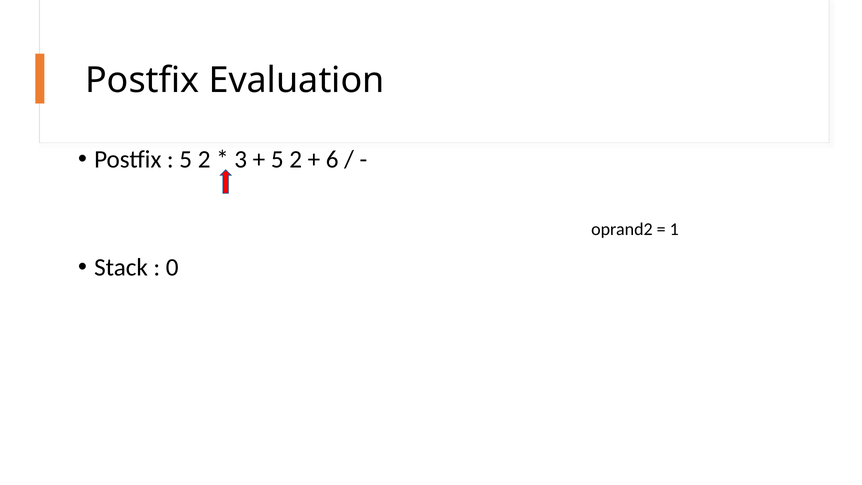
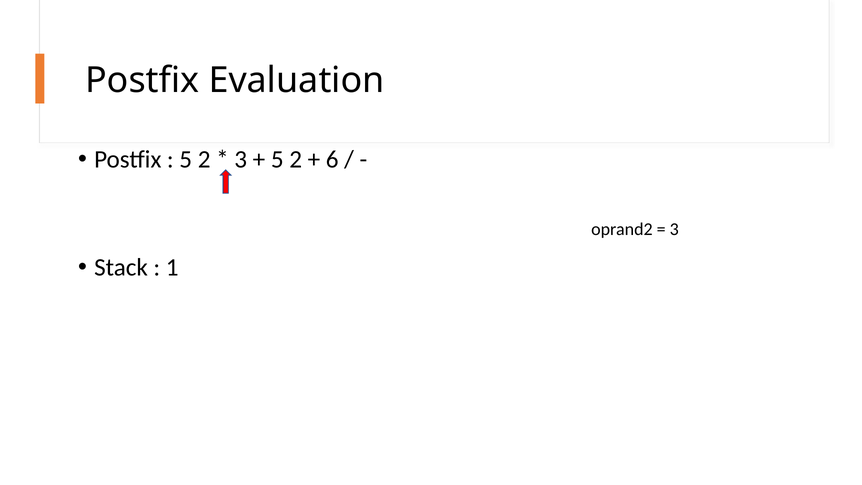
1: 1 -> 3 (674, 229)
0: 0 -> 1 (172, 268)
